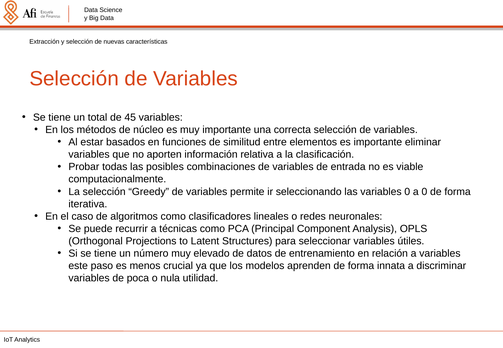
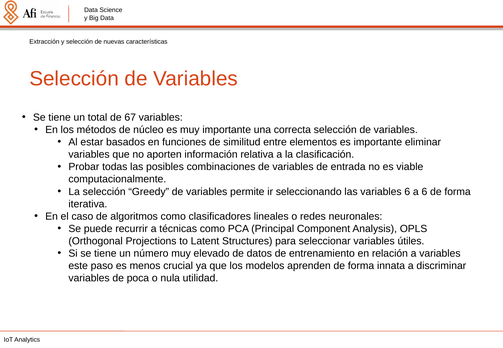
45: 45 -> 67 (130, 117)
variables 0: 0 -> 6 (407, 192)
a 0: 0 -> 6 (424, 192)
